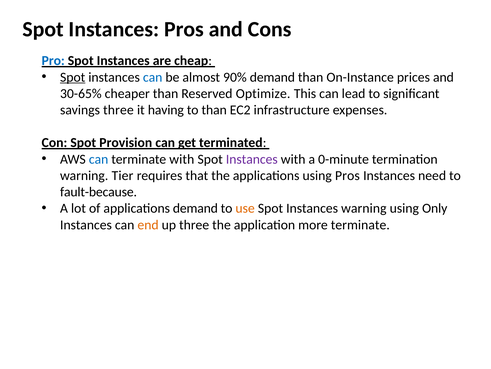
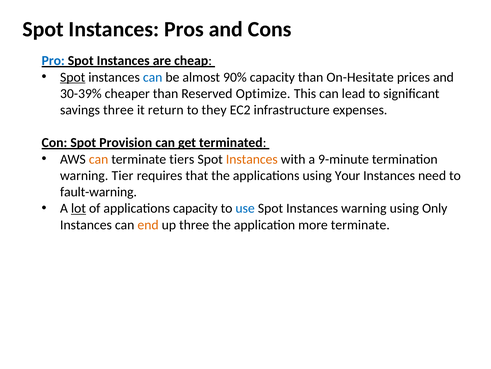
90% demand: demand -> capacity (272, 77)
On-Instance: On-Instance -> On-Hesitate (360, 77)
30-65%: 30-65% -> 30-39% (81, 93)
having: having -> return (166, 110)
to than: than -> they (214, 110)
can colour: blue -> orange (99, 159)
terminate with: with -> tiers (182, 159)
Instances colour: purple -> orange (252, 159)
0-minute: 0-minute -> 9-minute (344, 159)
using Pros: Pros -> Your (348, 175)
fault-because: fault-because -> fault-warning (98, 192)
lot underline: none -> present (78, 208)
applications demand: demand -> capacity (195, 208)
use colour: orange -> blue (245, 208)
